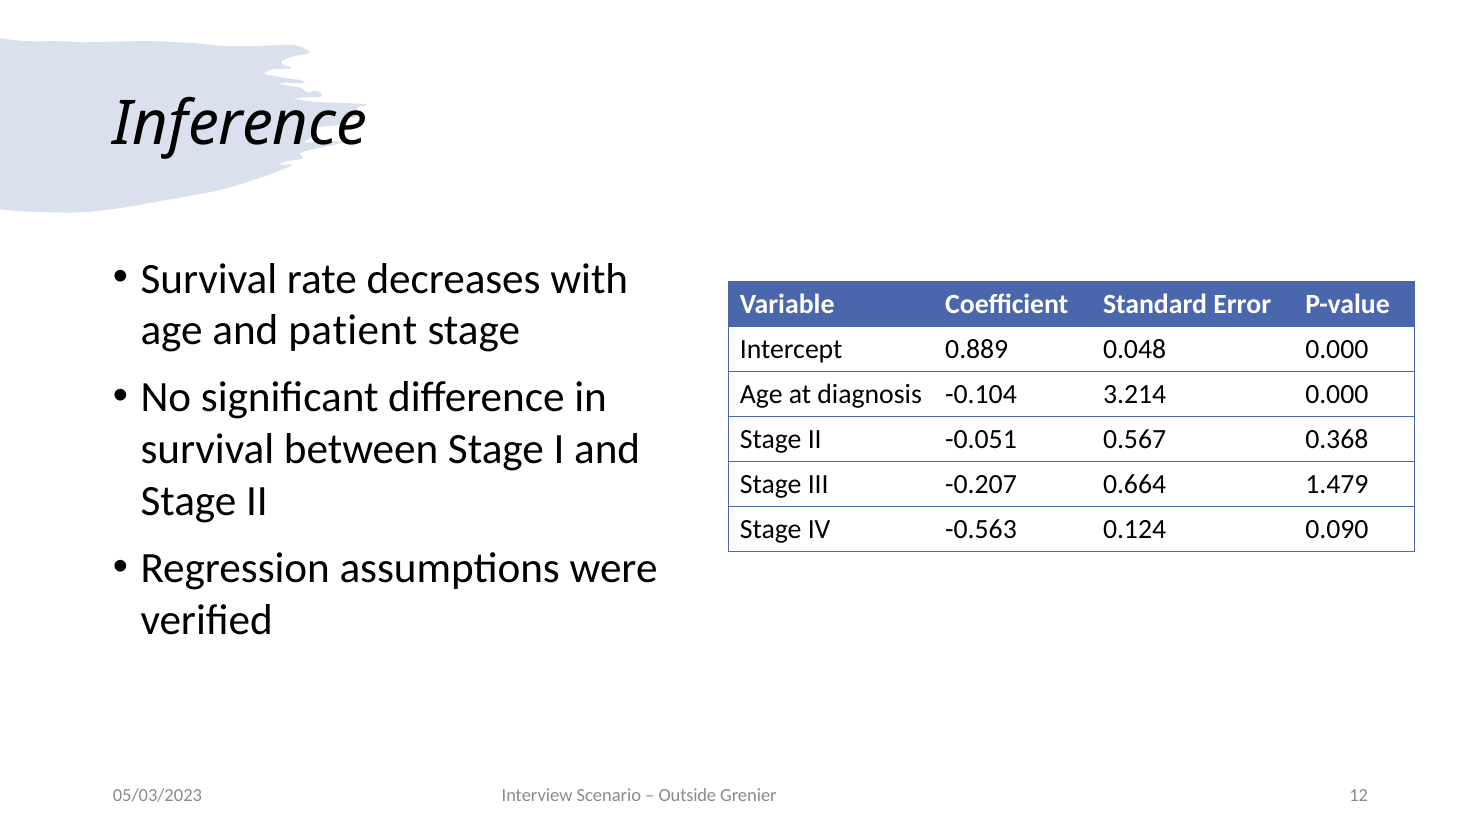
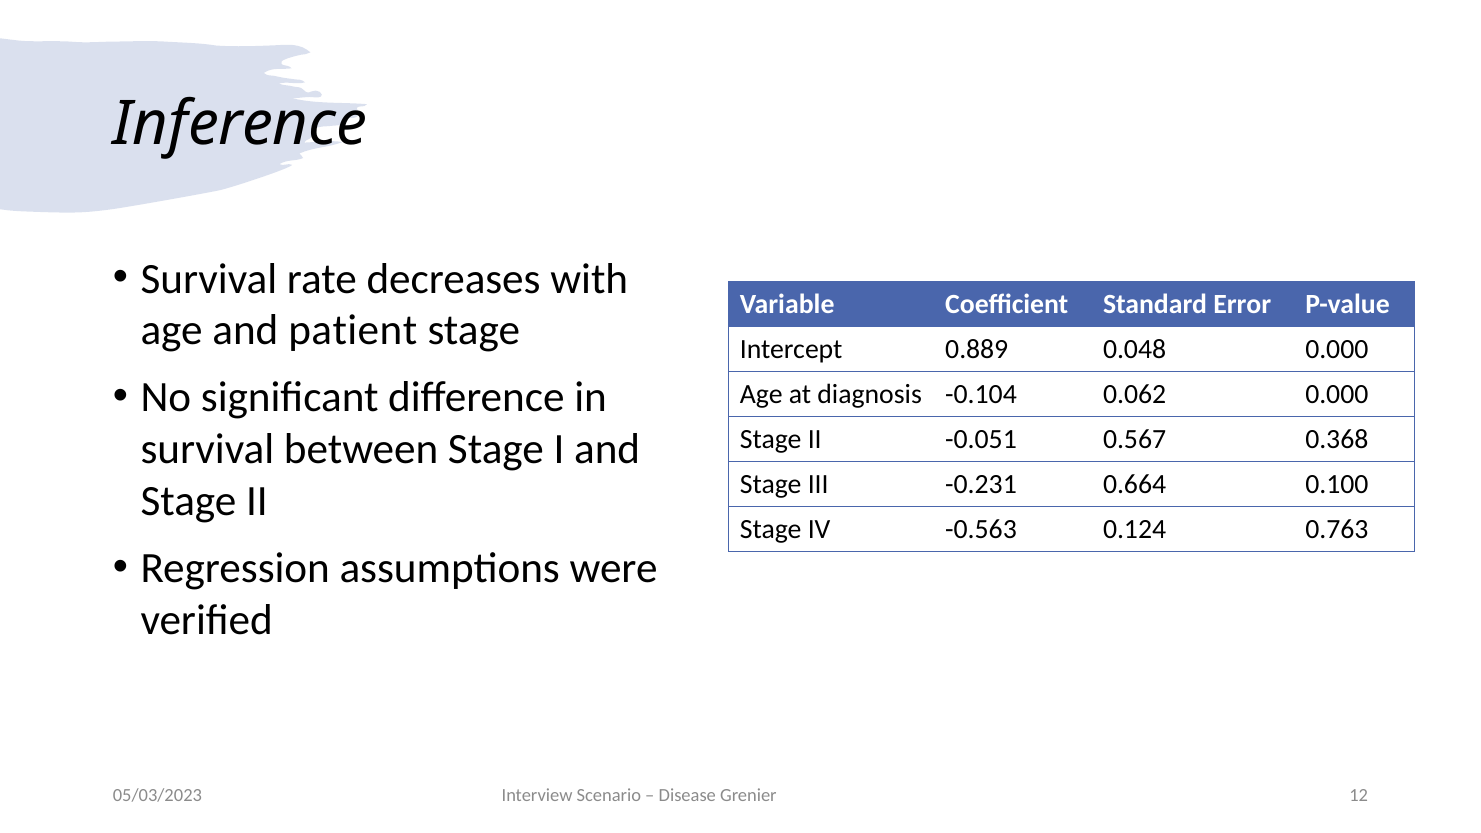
3.214: 3.214 -> 0.062 (1135, 394)
-0.207: -0.207 -> -0.231 (981, 484)
1.479: 1.479 -> 0.100 (1337, 484)
0.090: 0.090 -> 0.763 (1337, 529)
Outside: Outside -> Disease (687, 796)
